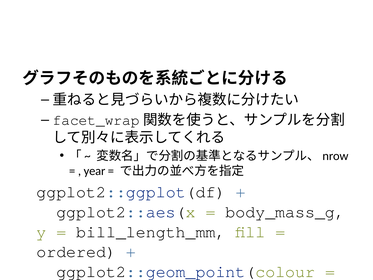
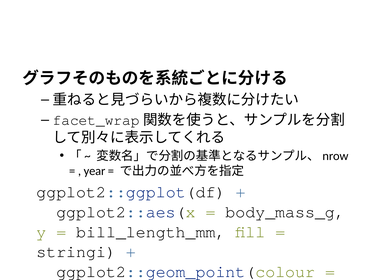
ordered: ordered -> stringi (76, 252)
